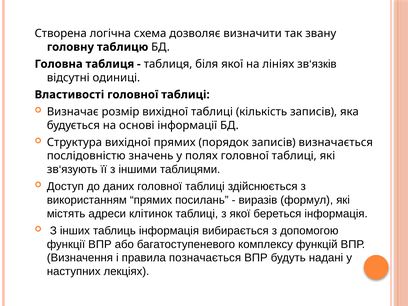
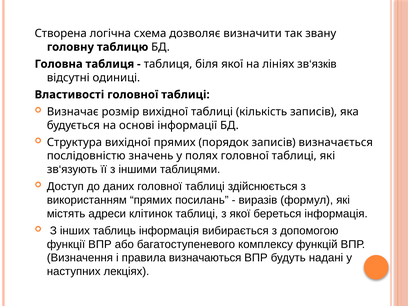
позначається: позначається -> визначаються (205, 258)
